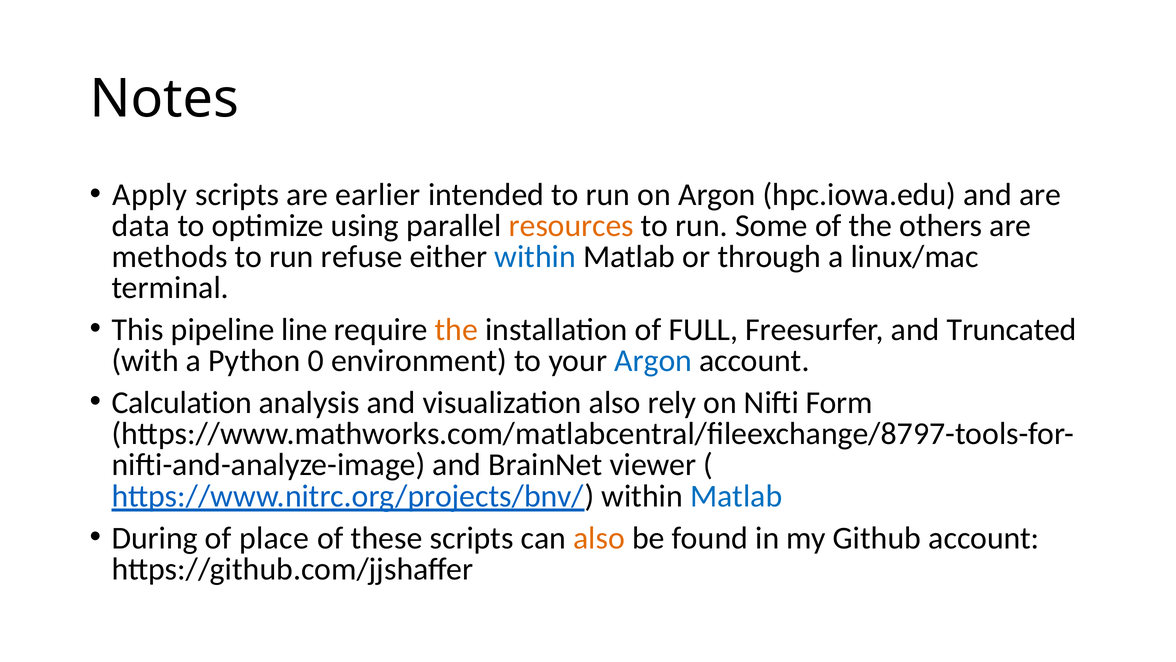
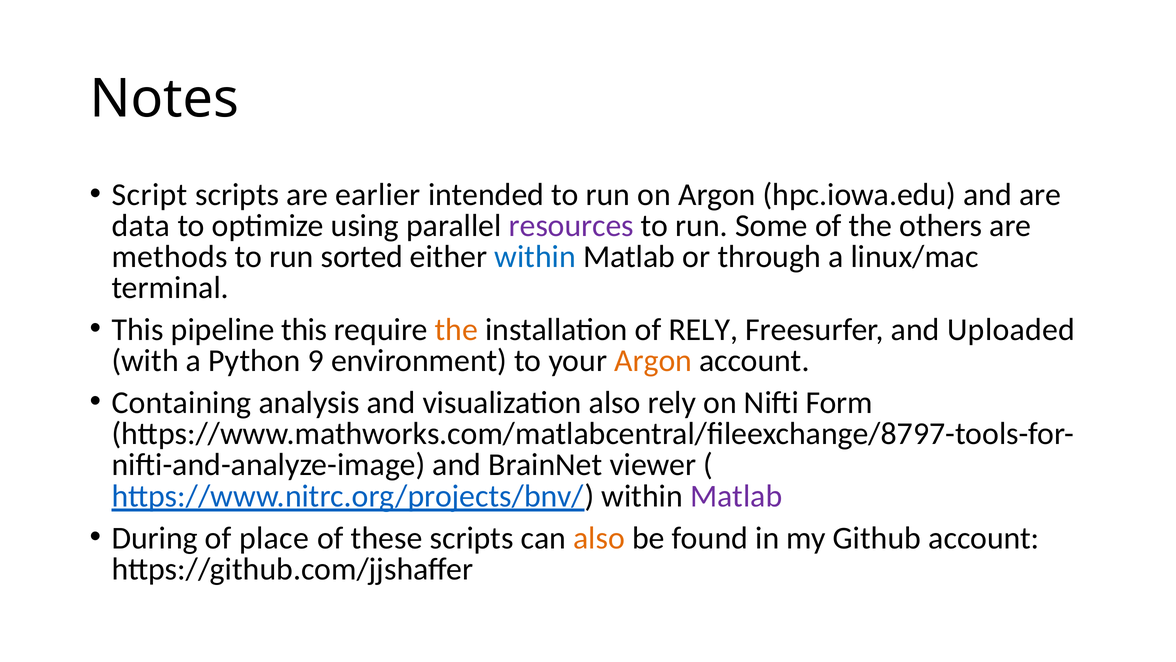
Apply: Apply -> Script (150, 195)
resources colour: orange -> purple (571, 226)
refuse: refuse -> sorted (362, 257)
pipeline line: line -> this (304, 330)
of FULL: FULL -> RELY (703, 330)
Truncated: Truncated -> Uploaded (1011, 330)
0: 0 -> 9 (316, 360)
Argon colour: blue -> orange (653, 360)
Calculation: Calculation -> Containing (182, 402)
Matlab colour: blue -> purple (736, 496)
